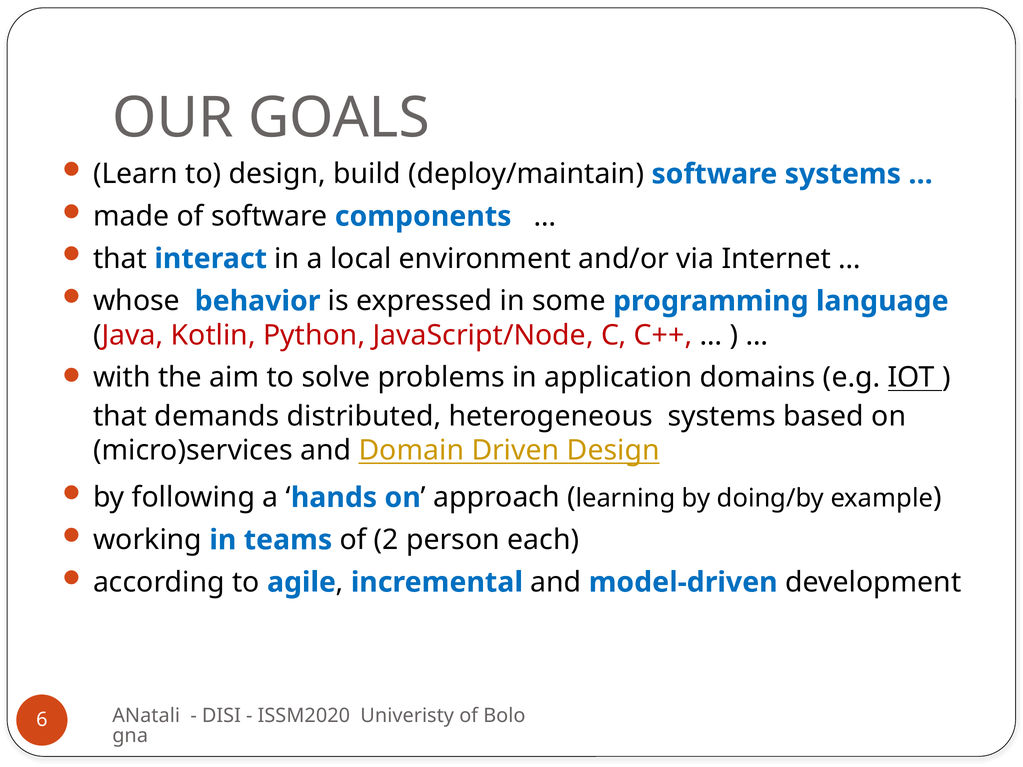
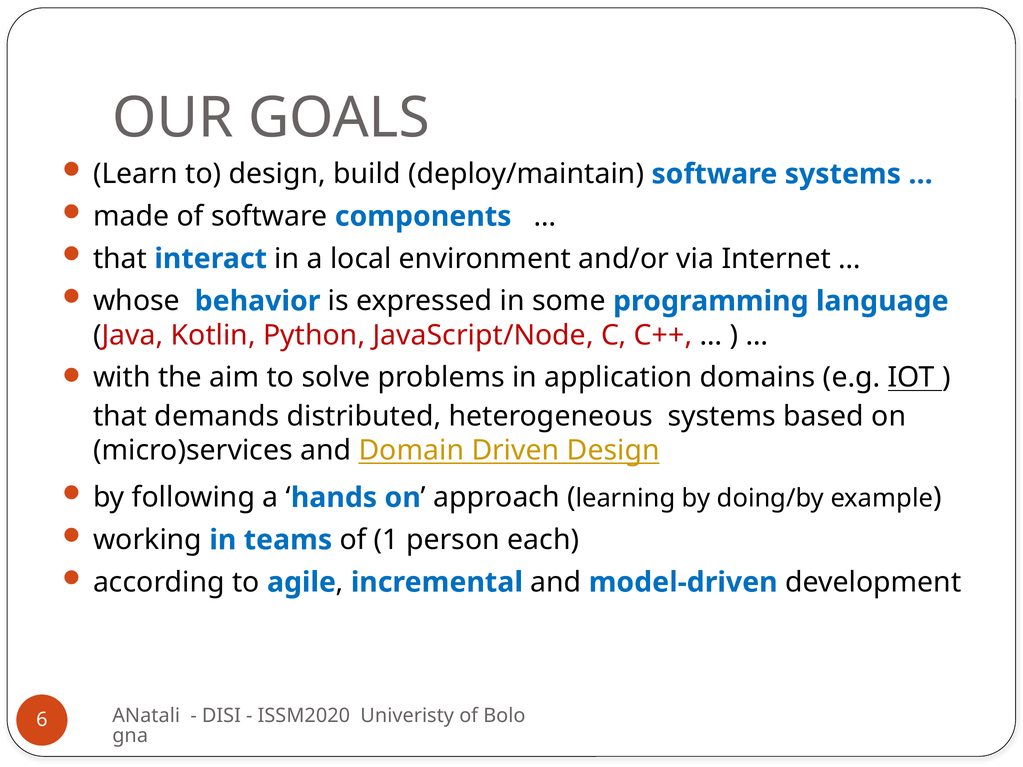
2: 2 -> 1 (386, 540)
